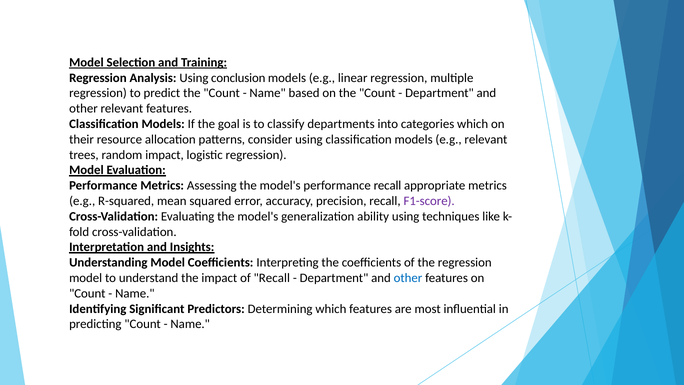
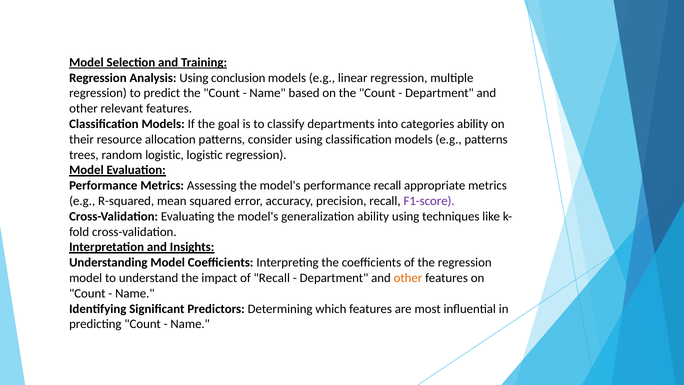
categories which: which -> ability (473, 124)
e.g relevant: relevant -> patterns (486, 139)
random impact: impact -> logistic (165, 155)
other colour: blue -> orange (408, 278)
